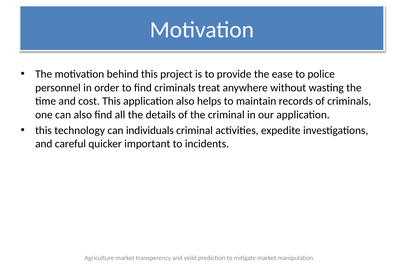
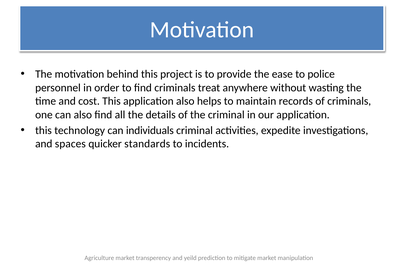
careful: careful -> spaces (70, 144)
important: important -> standards (147, 144)
